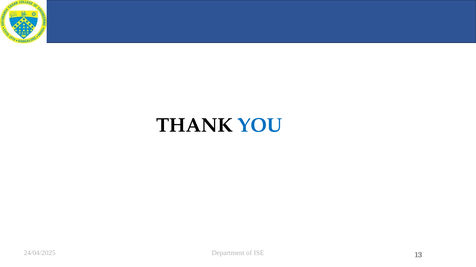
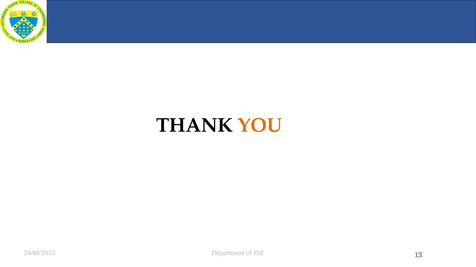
YOU colour: blue -> orange (260, 126)
